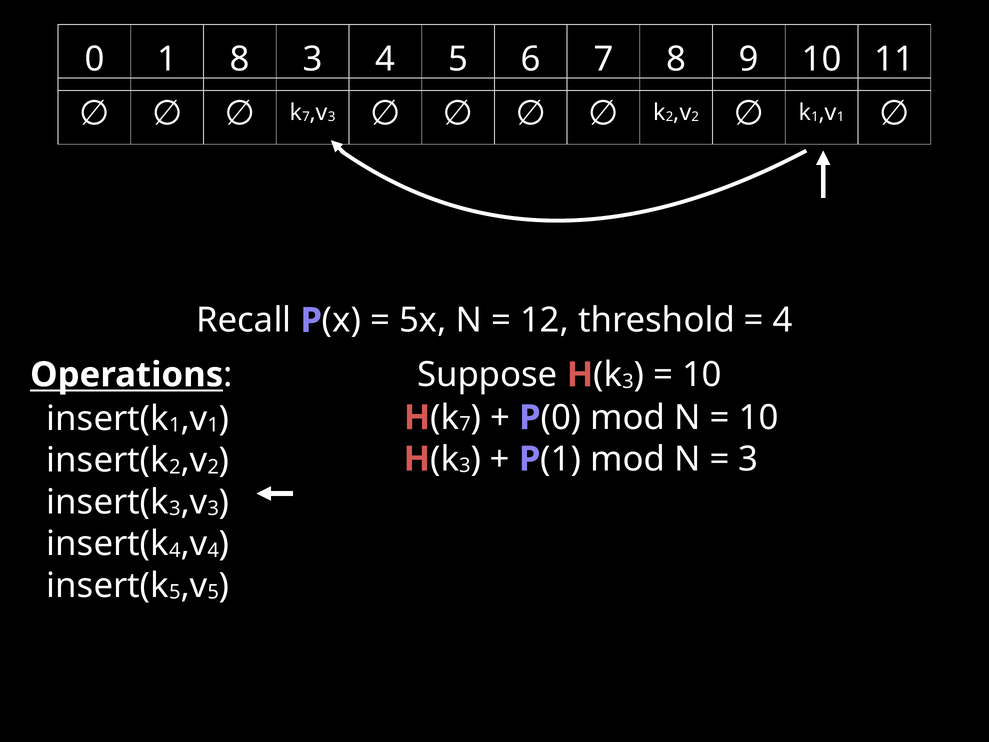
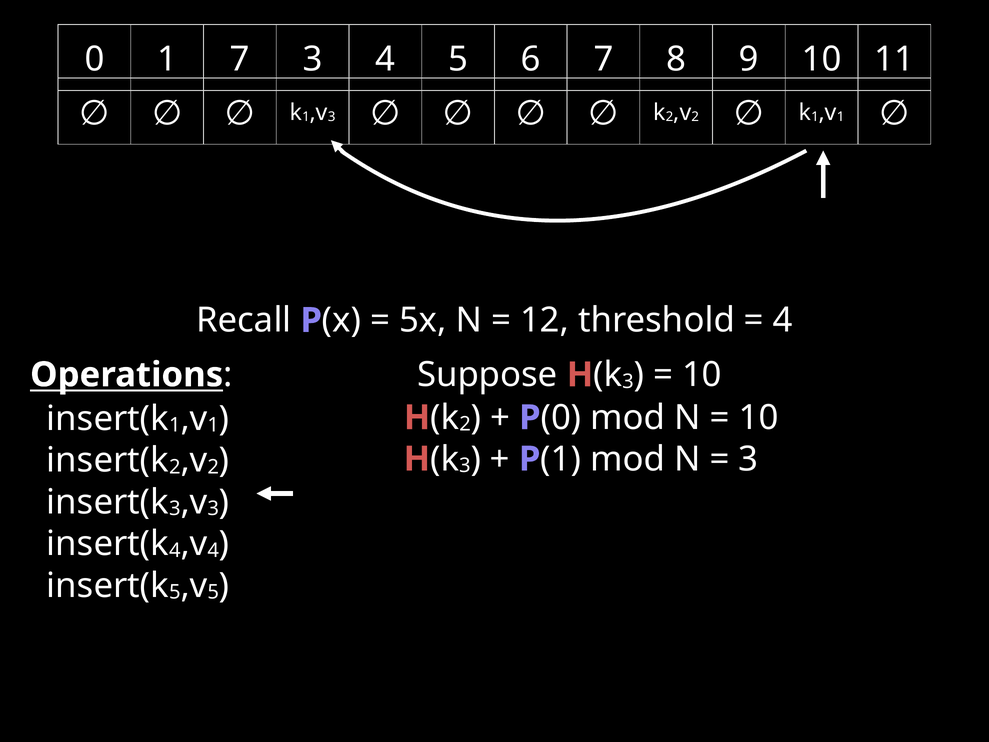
1 8: 8 -> 7 (240, 59)
7: 7 -> 1 (306, 117)
7: 7 -> 2 (465, 424)
